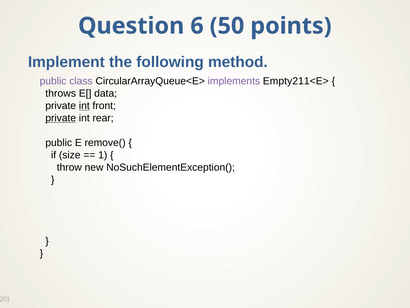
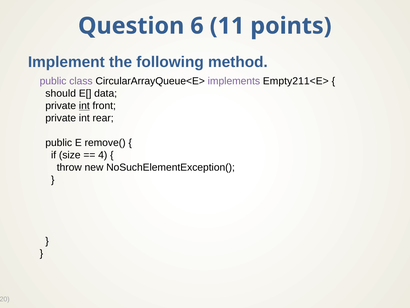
50: 50 -> 11 (227, 26)
throws: throws -> should (61, 93)
private underline: present -> none (61, 118)
1: 1 -> 4 (103, 155)
